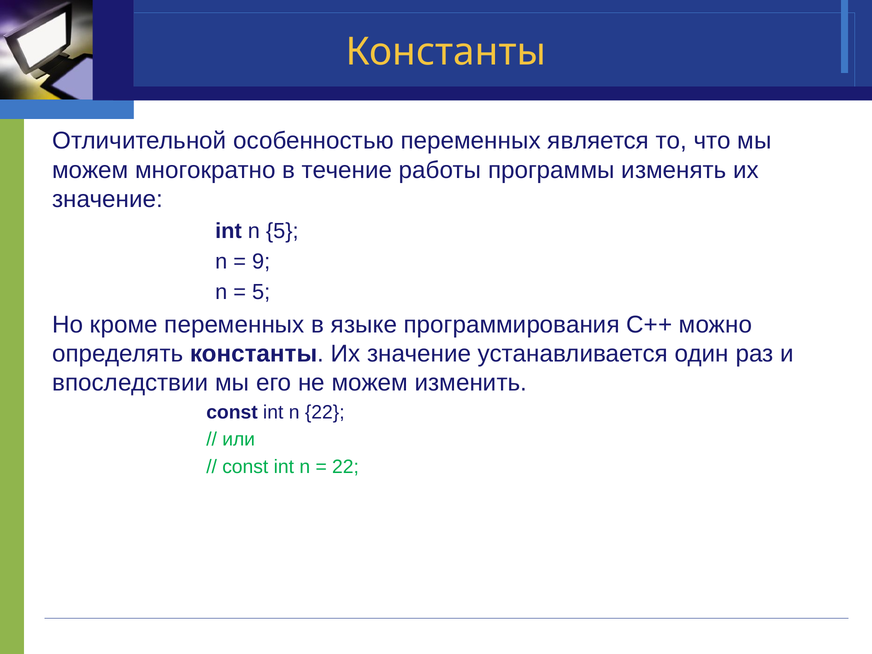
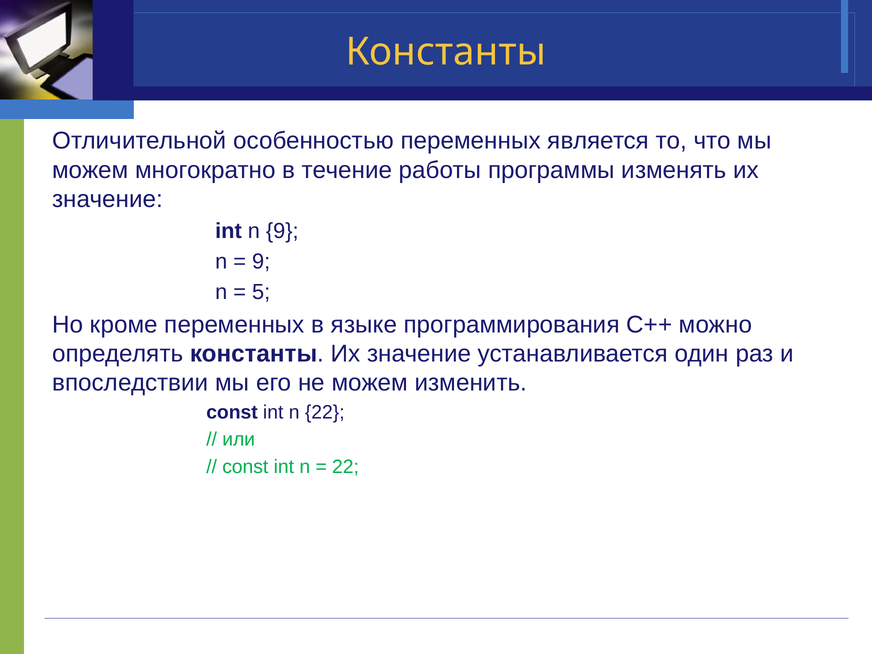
n 5: 5 -> 9 (282, 231)
